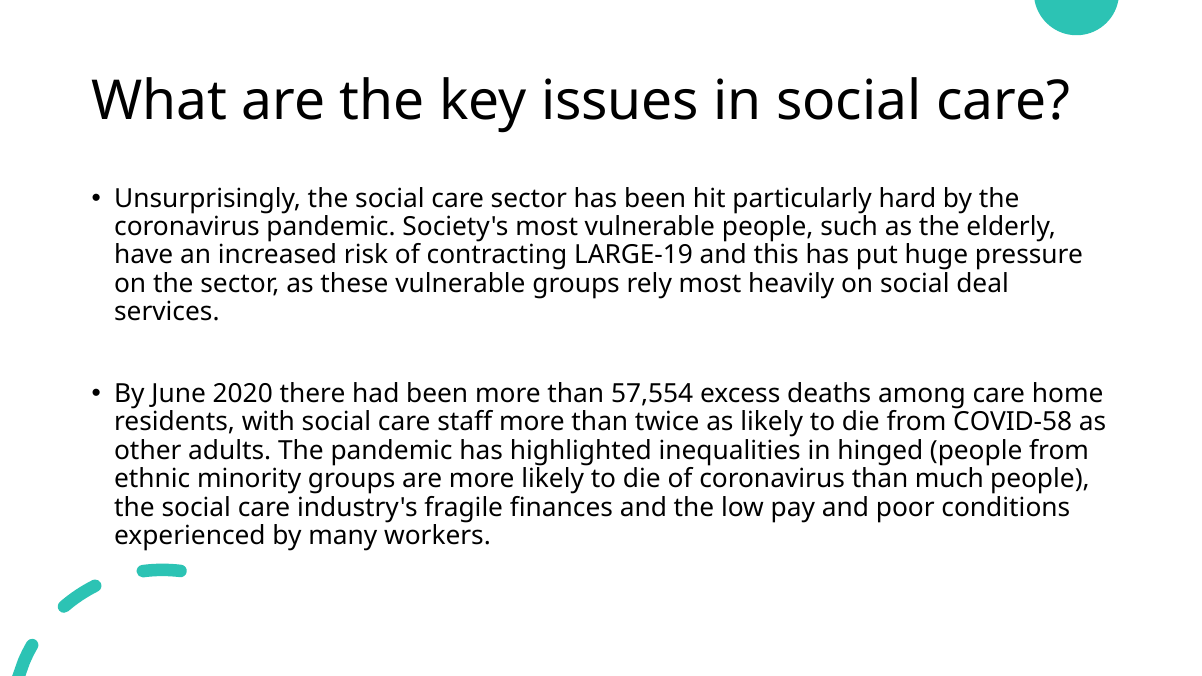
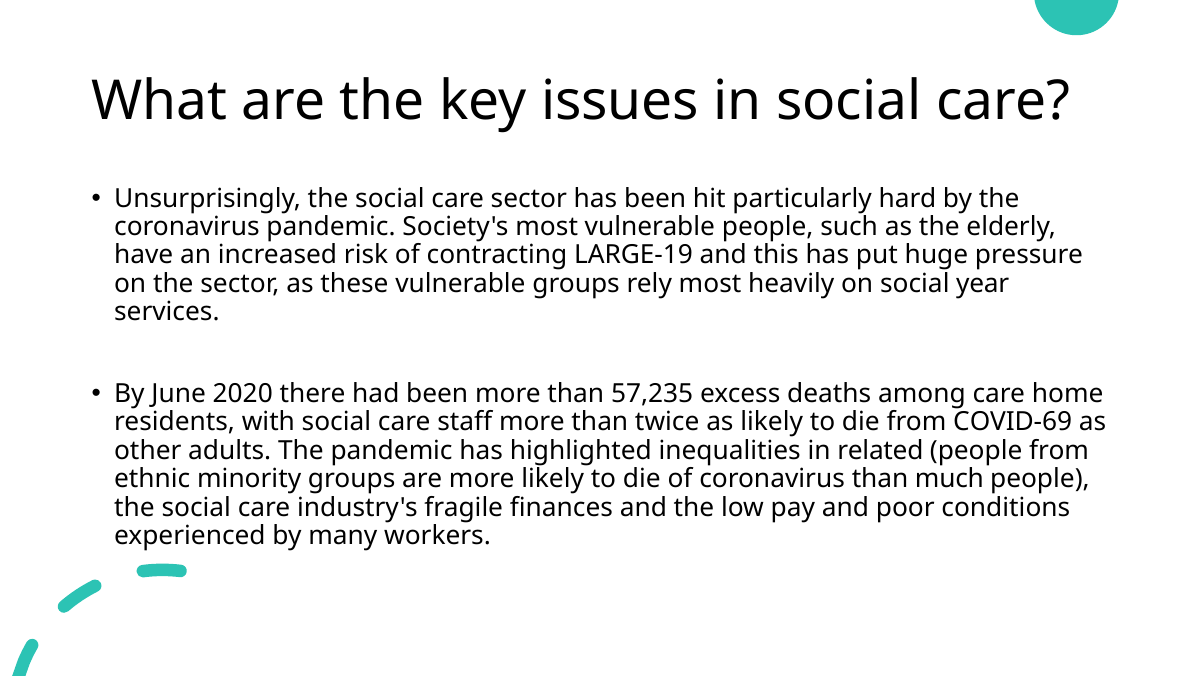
deal: deal -> year (983, 284)
57,554: 57,554 -> 57,235 (652, 394)
COVID-58: COVID-58 -> COVID-69 (1013, 422)
hinged: hinged -> related (880, 451)
